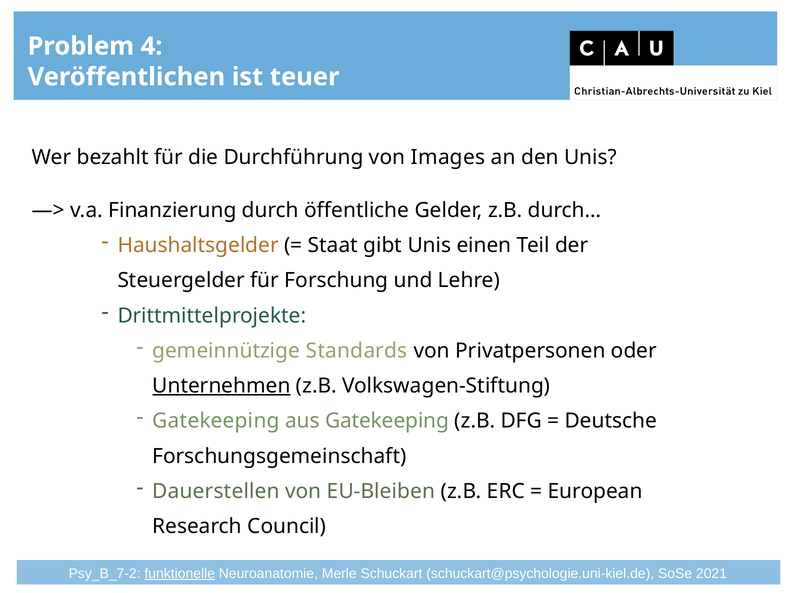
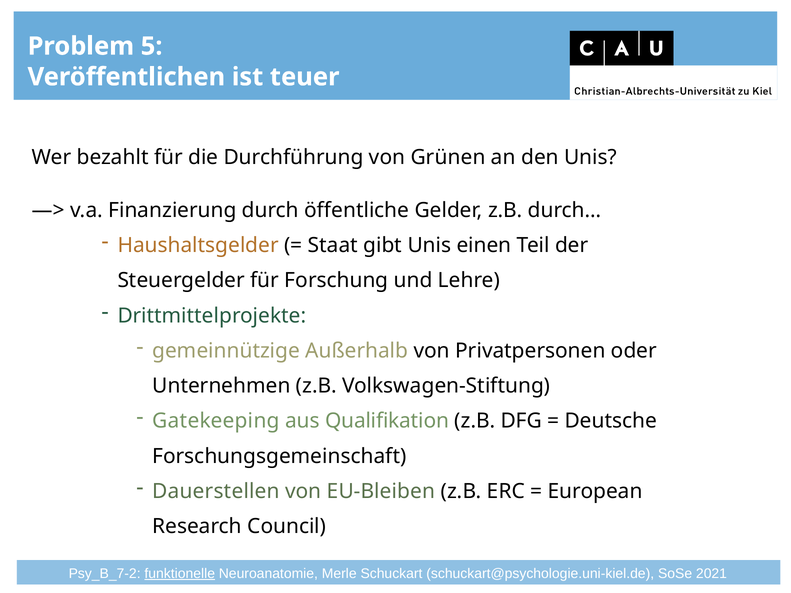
4: 4 -> 5 (152, 46)
Images: Images -> Grünen (448, 158)
Standards: Standards -> Außerhalb (357, 351)
Unternehmen underline: present -> none (221, 386)
aus Gatekeeping: Gatekeeping -> Qualifikation (387, 421)
